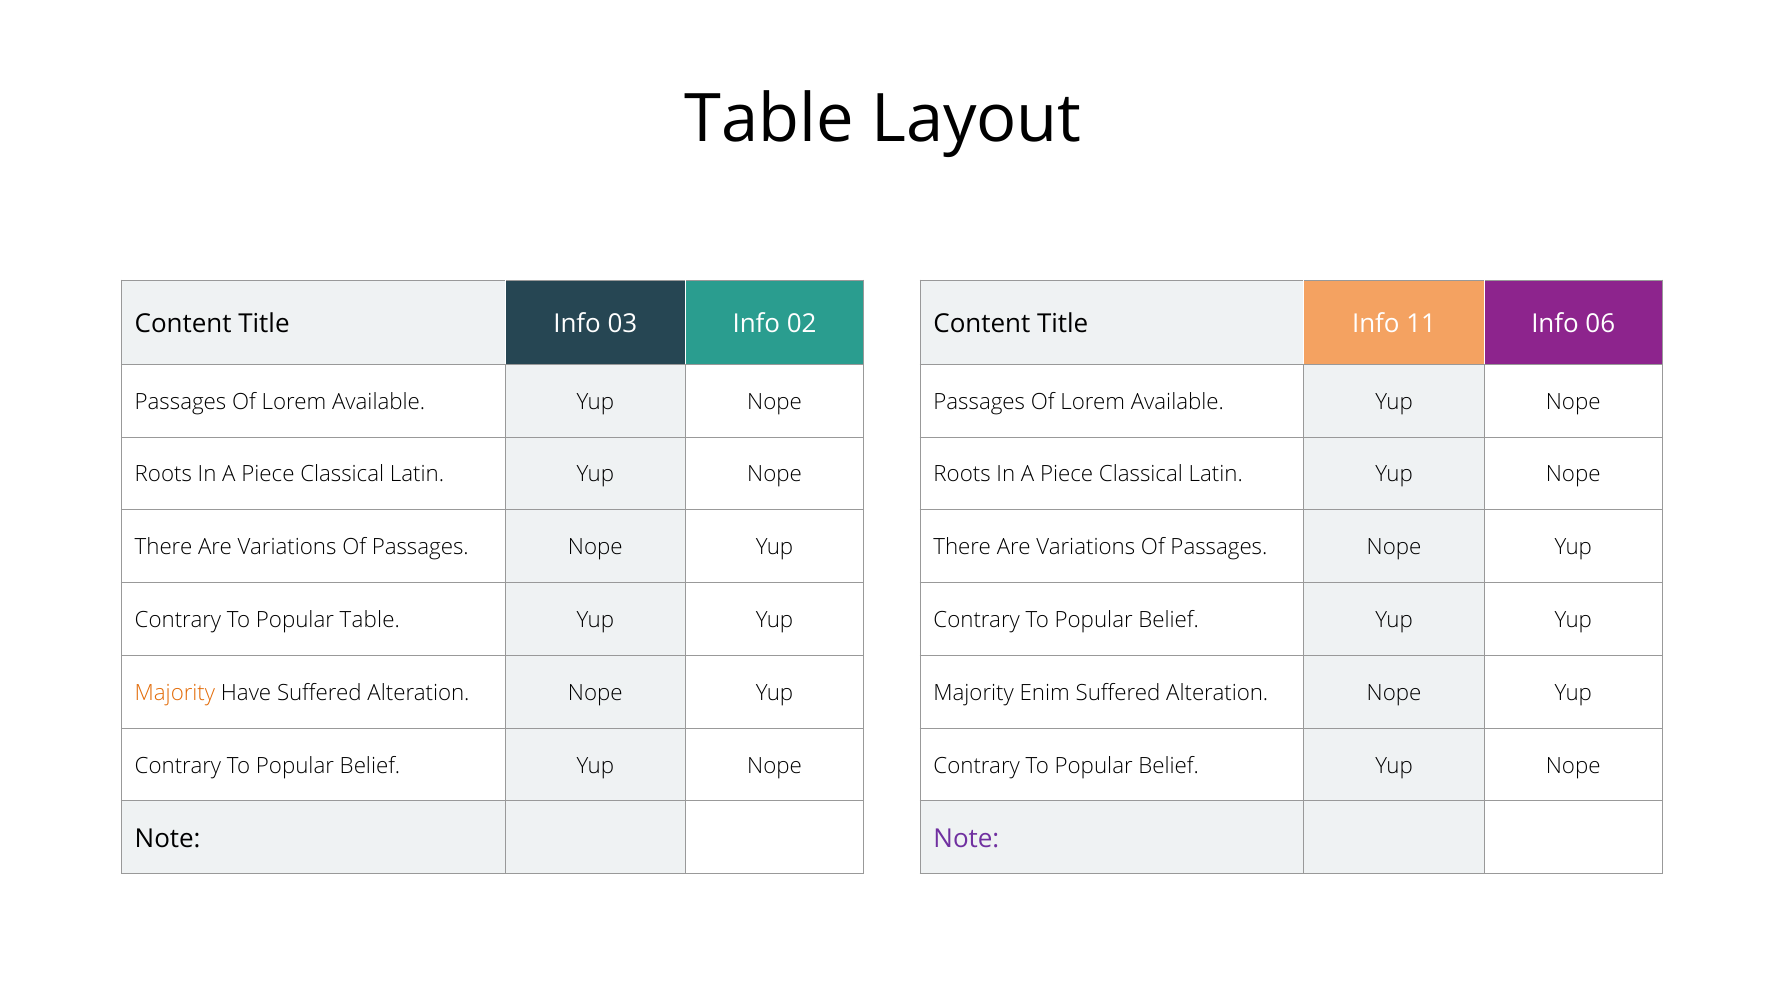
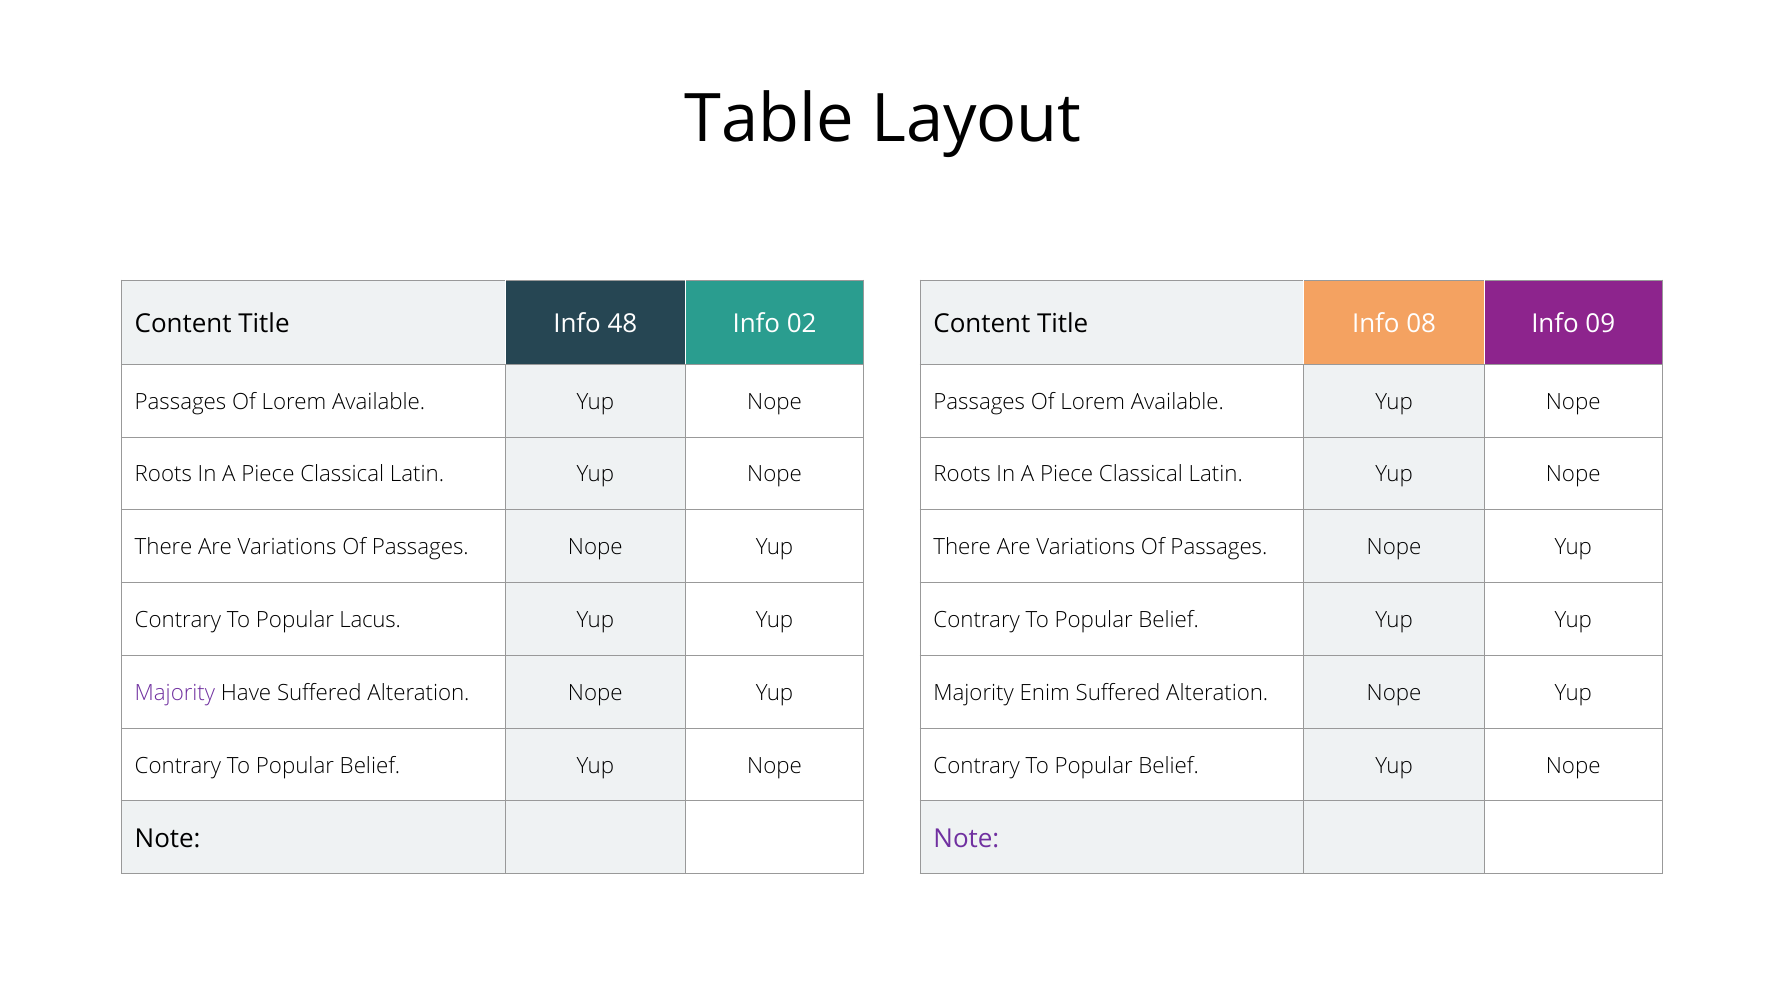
03: 03 -> 48 (622, 323)
11: 11 -> 08 (1421, 323)
06: 06 -> 09 (1600, 323)
Popular Table: Table -> Lacus (370, 620)
Majority colour: orange -> purple (175, 693)
